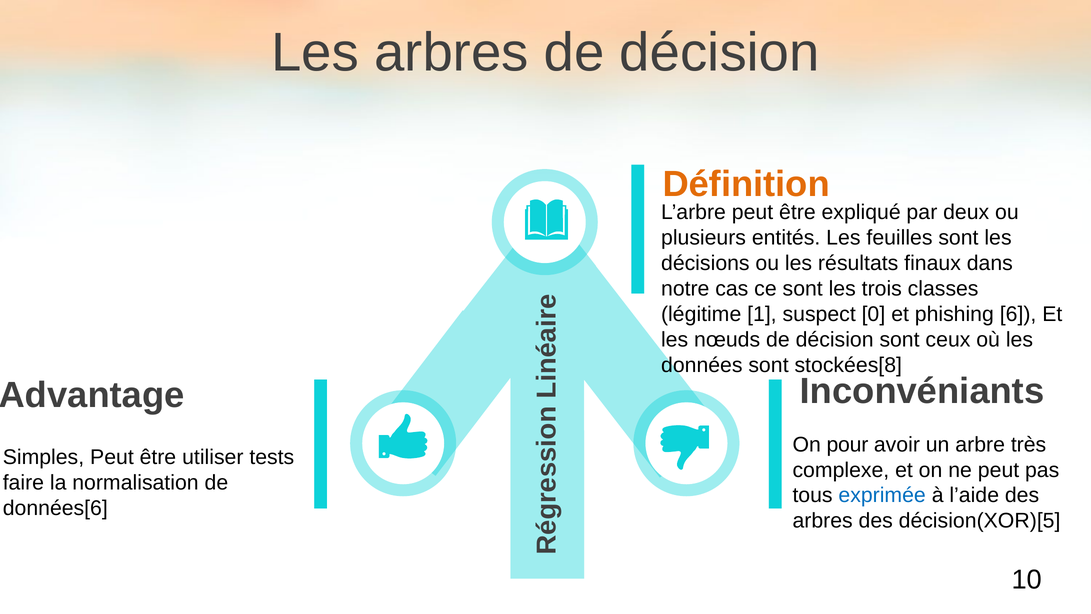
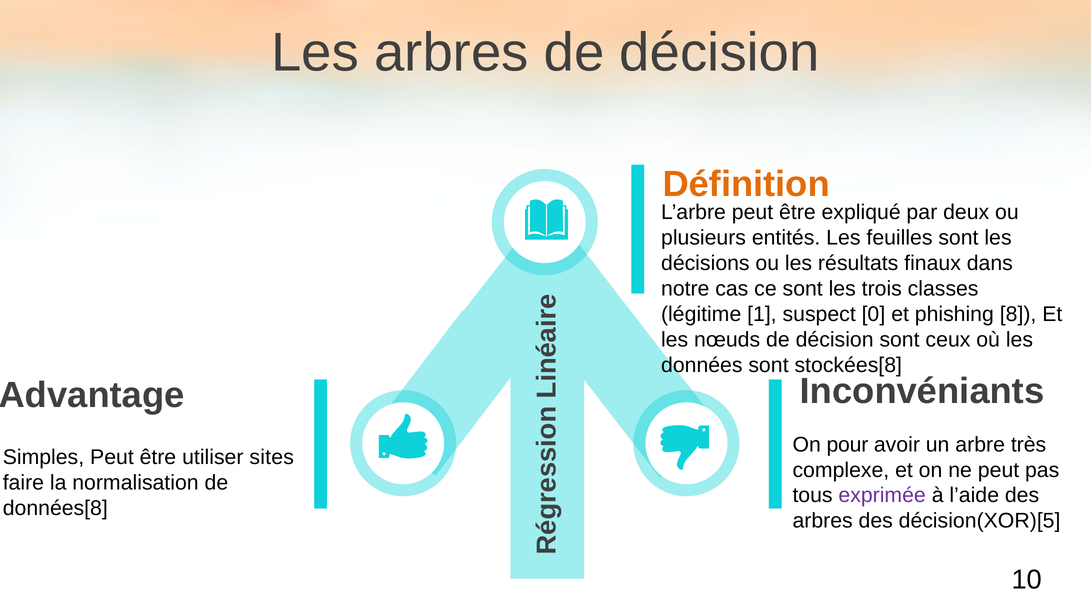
6: 6 -> 8 (1018, 314)
tests: tests -> sites (272, 457)
exprimée colour: blue -> purple (882, 495)
données[6: données[6 -> données[8 (55, 508)
